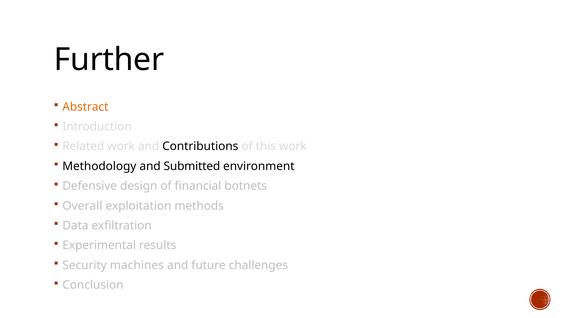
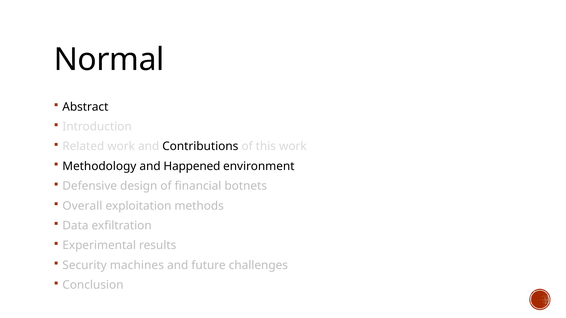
Further: Further -> Normal (109, 60)
Abstract colour: orange -> black (85, 107)
Submitted: Submitted -> Happened (192, 166)
